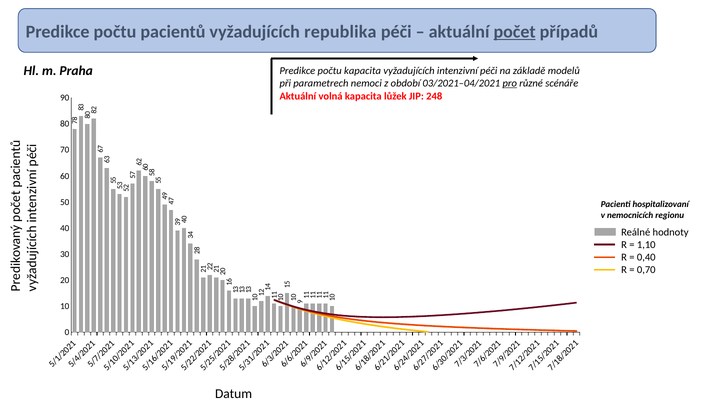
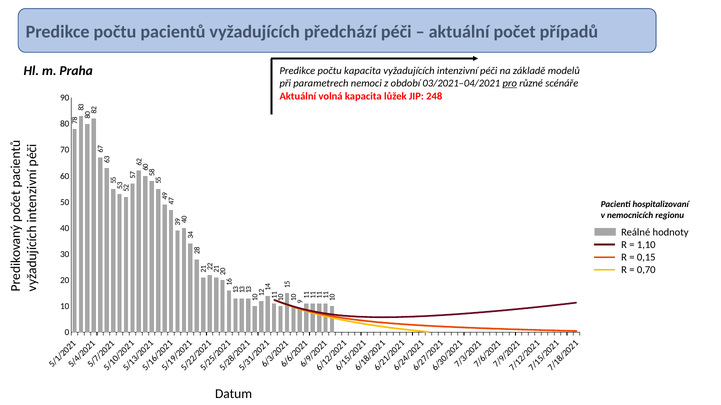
republika: republika -> předchází (340, 32)
počet underline: present -> none (515, 32)
0,40: 0,40 -> 0,15 (646, 258)
